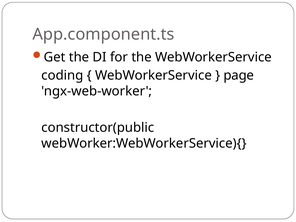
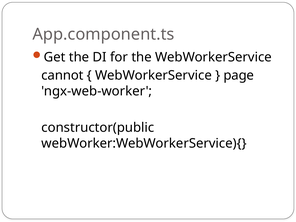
coding: coding -> cannot (62, 75)
